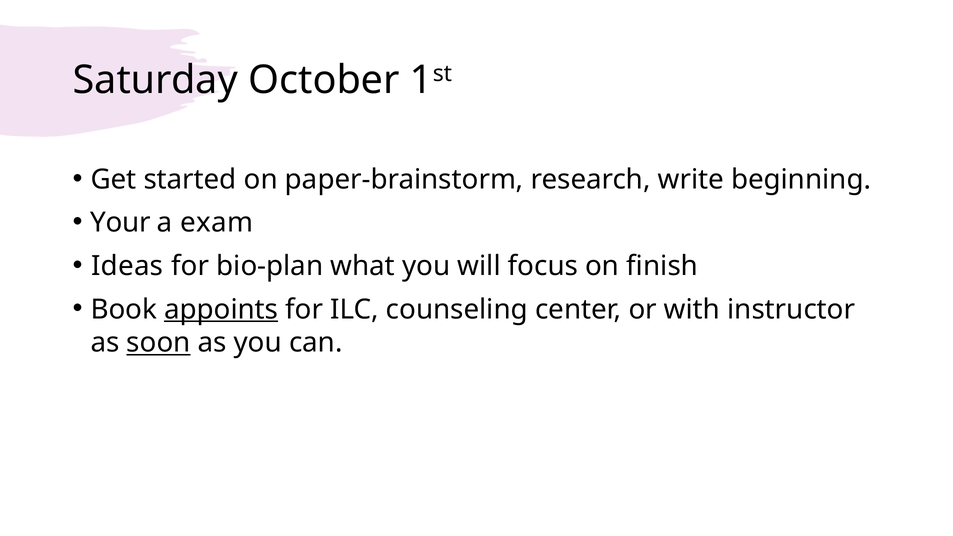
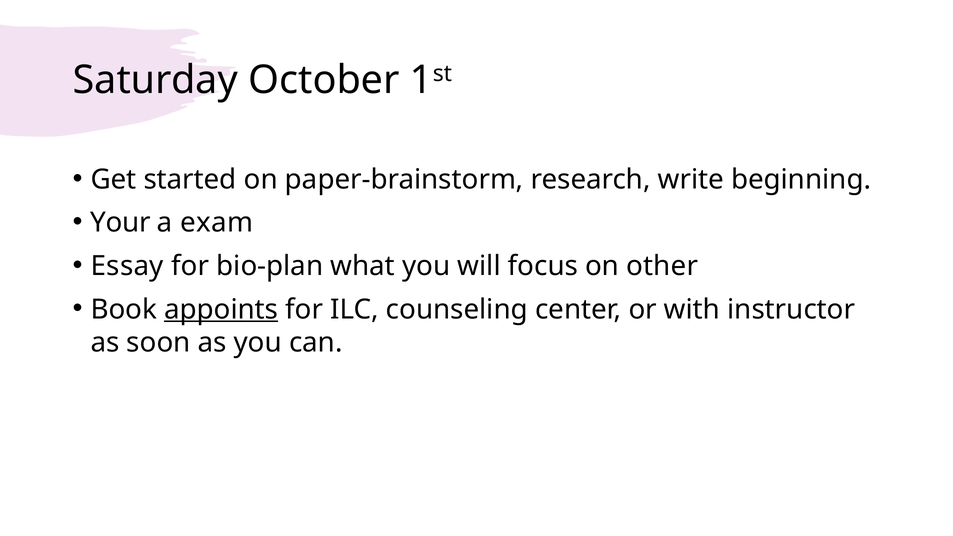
Ideas: Ideas -> Essay (127, 266)
finish: finish -> other (662, 266)
soon underline: present -> none (159, 343)
